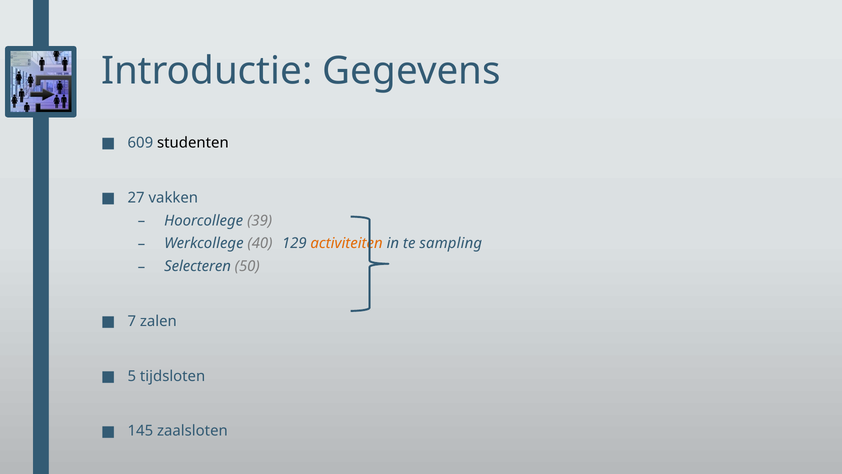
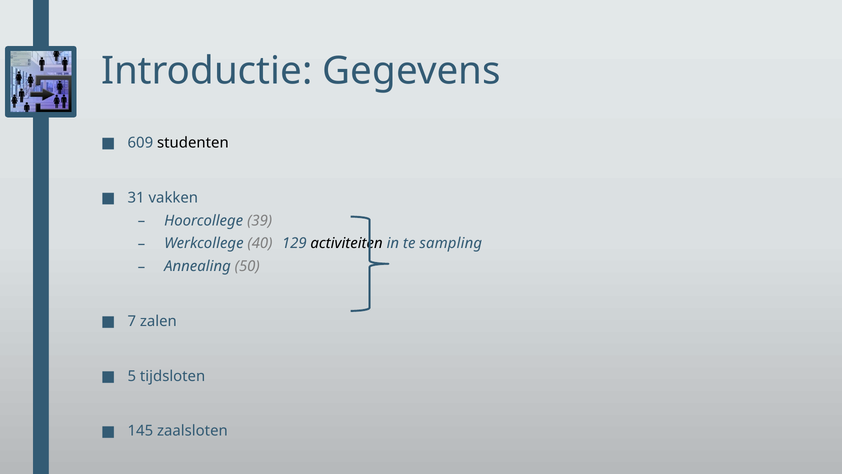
27: 27 -> 31 (136, 197)
activiteiten colour: orange -> black (347, 243)
Selecteren: Selecteren -> Annealing (197, 266)
